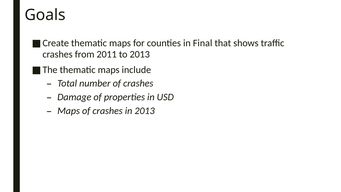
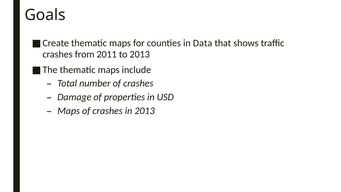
Final: Final -> Data (203, 43)
